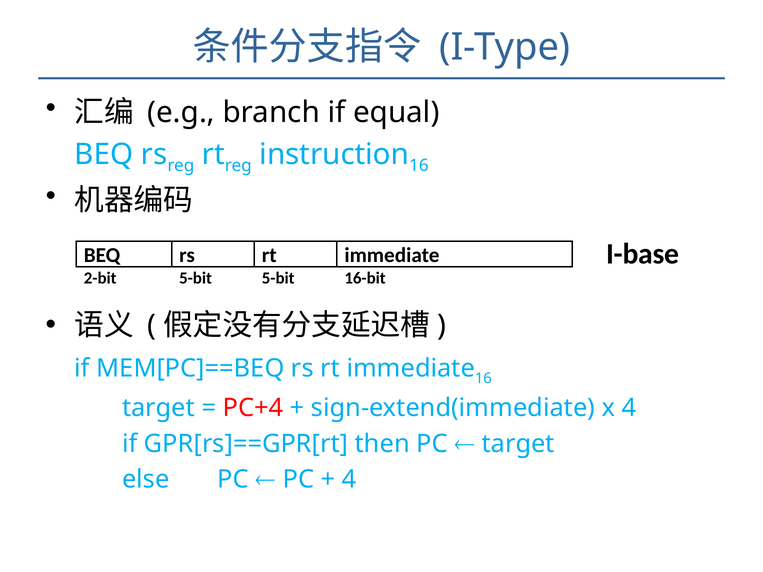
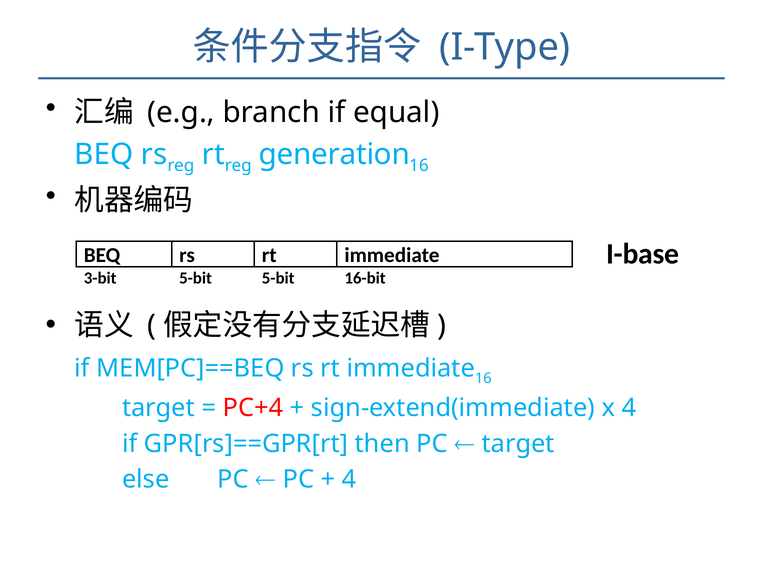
instruction: instruction -> generation (334, 154)
2-bit: 2-bit -> 3-bit (100, 278)
